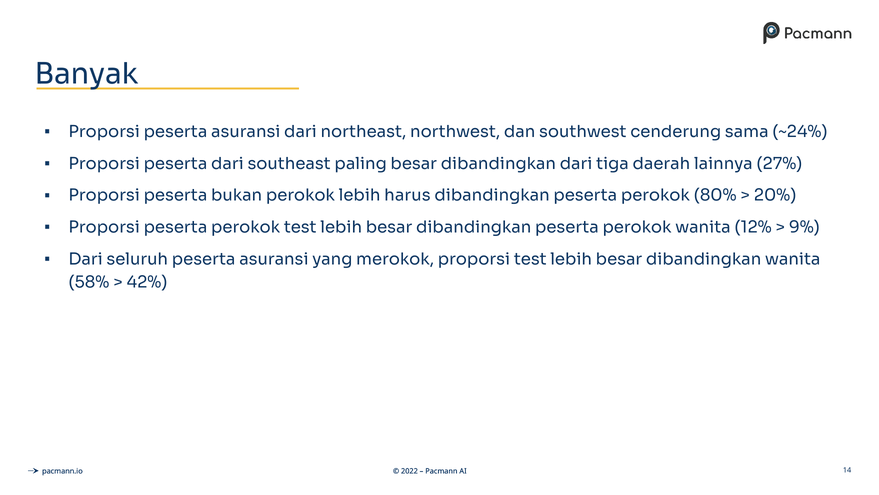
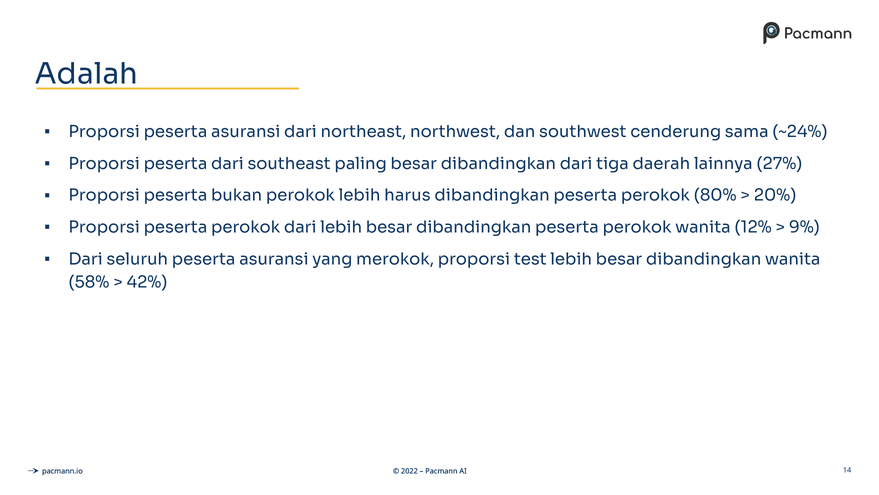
Banyak: Banyak -> Adalah (86, 74)
perokok test: test -> dari (300, 227)
